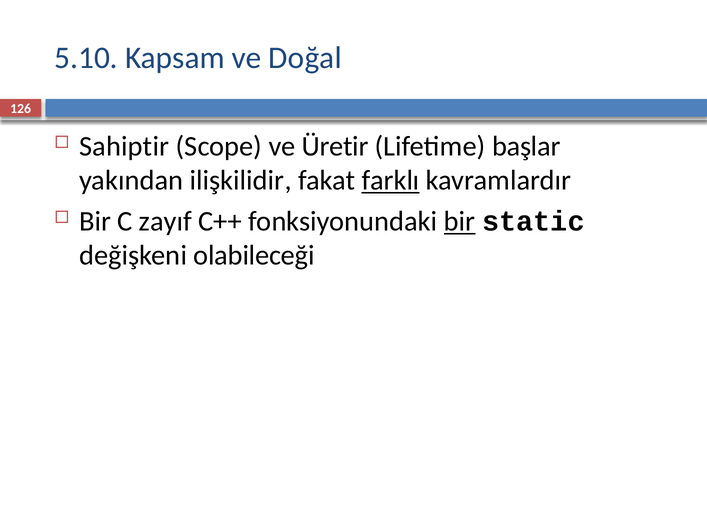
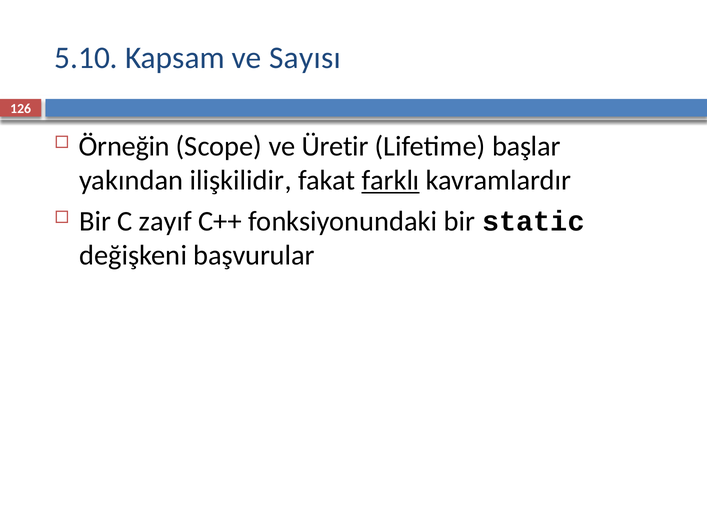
Doğal: Doğal -> Sayısı (305, 58)
Sahiptir: Sahiptir -> Örneğin (124, 146)
bir underline: present -> none (460, 222)
olabileceği: olabileceği -> başvurular (254, 256)
